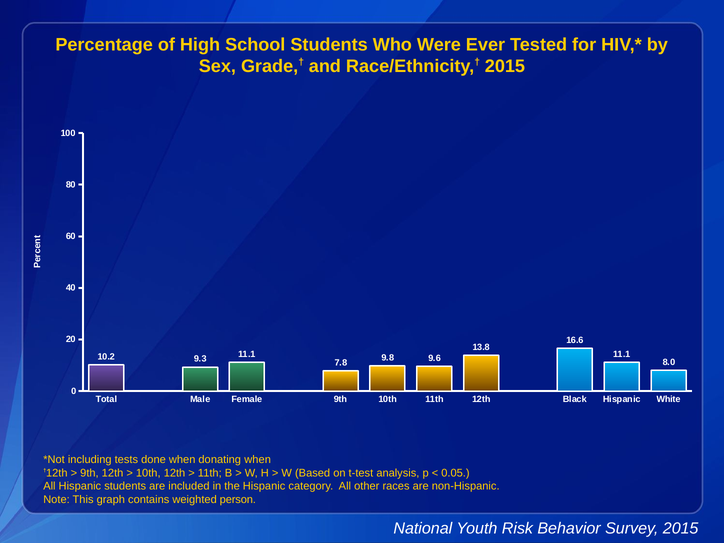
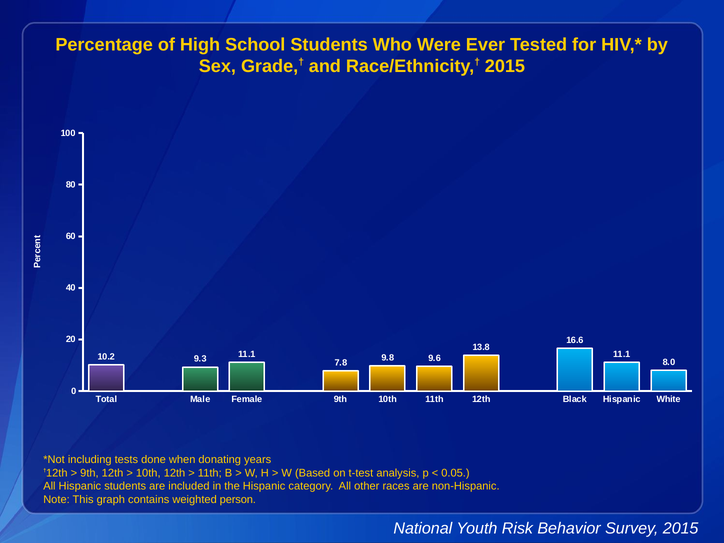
donating when: when -> years (258, 460)
